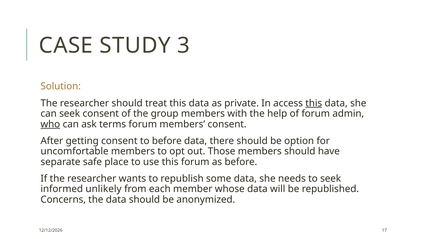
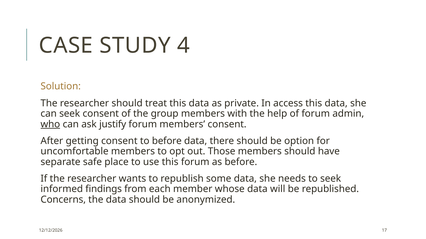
3: 3 -> 4 (184, 46)
this underline: present -> none (314, 103)
terms: terms -> justify (113, 124)
unlikely: unlikely -> findings (104, 190)
